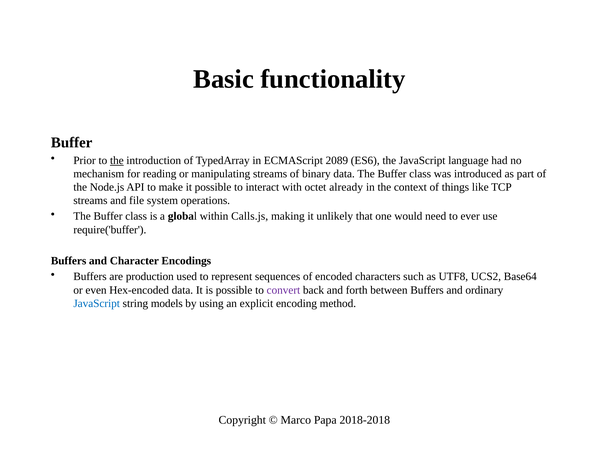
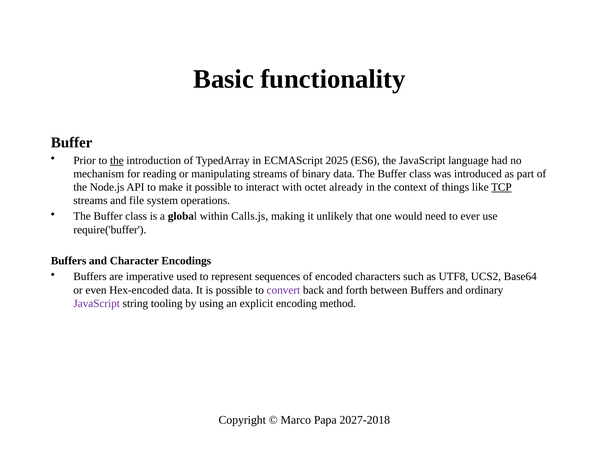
2089: 2089 -> 2025 (337, 160)
TCP underline: none -> present (501, 187)
production: production -> imperative (150, 277)
JavaScript colour: blue -> purple (97, 304)
models: models -> tooling (167, 304)
2018-2018: 2018-2018 -> 2027-2018 (365, 420)
